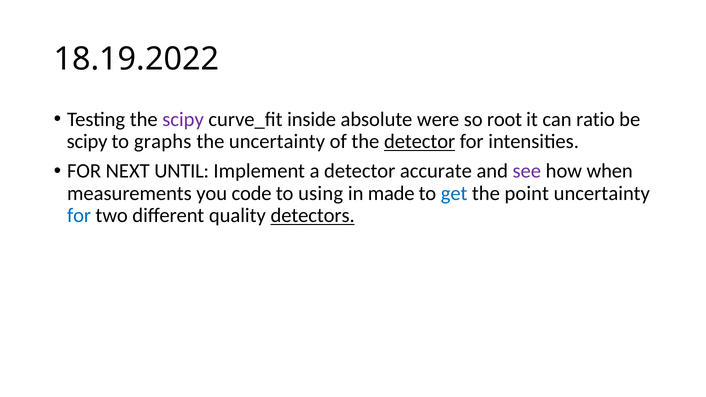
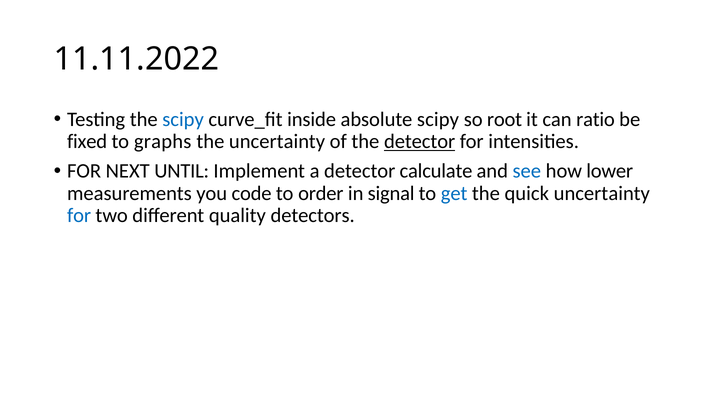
18.19.2022: 18.19.2022 -> 11.11.2022 (136, 59)
scipy colour: purple -> blue (183, 119)
absolute were: were -> scipy (438, 119)
scipy: scipy -> fixed (87, 142)
accurate: accurate -> calculate (436, 171)
see colour: purple -> blue (527, 171)
when: when -> lower (610, 171)
using: using -> order (321, 193)
made: made -> signal (391, 193)
point: point -> quick (527, 193)
detectors underline: present -> none (313, 216)
